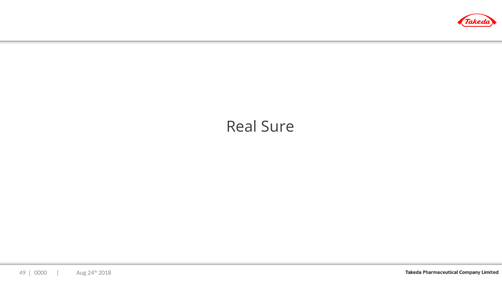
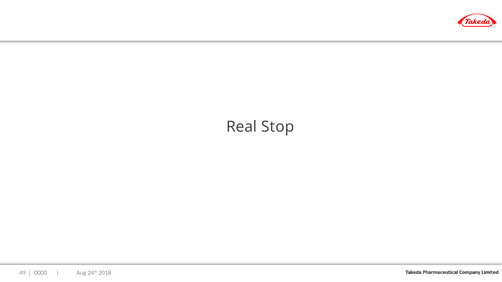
Sure: Sure -> Stop (278, 127)
